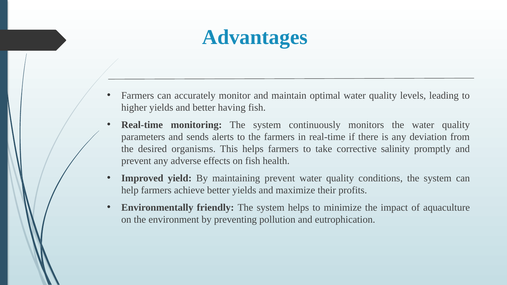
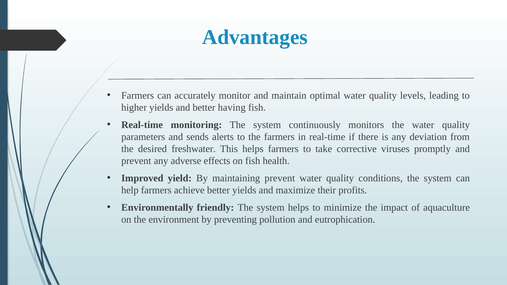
organisms: organisms -> freshwater (194, 149)
salinity: salinity -> viruses (395, 149)
